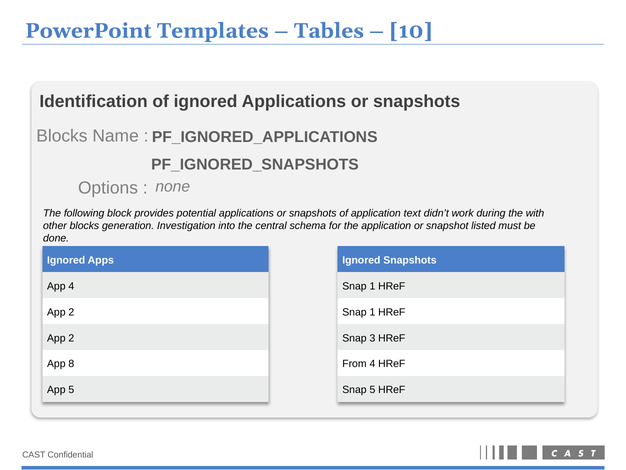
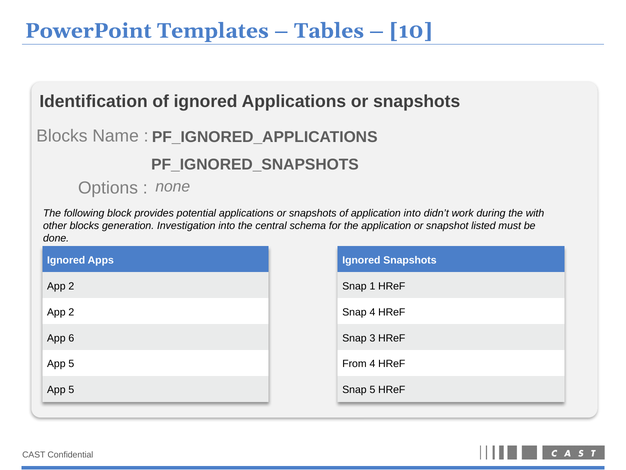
application text: text -> into (412, 213)
4: 4 -> 2 (71, 286)
1: 1 -> 4 (372, 312)
2: 2 -> 6 (71, 338)
8: 8 -> 5 (71, 364)
